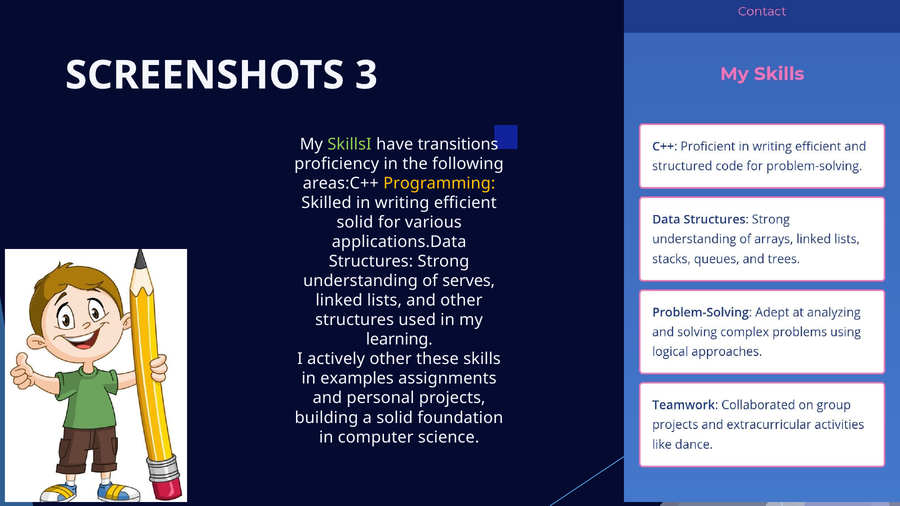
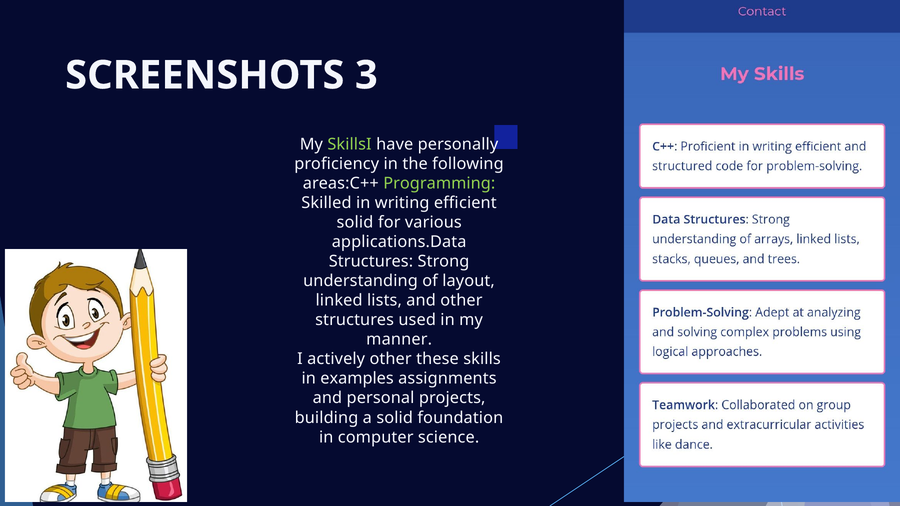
transitions: transitions -> personally (458, 144)
Programming colour: yellow -> light green (439, 183)
serves: serves -> layout (469, 281)
learning: learning -> manner (399, 340)
